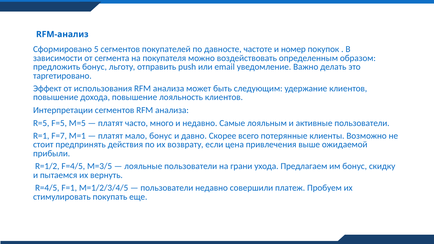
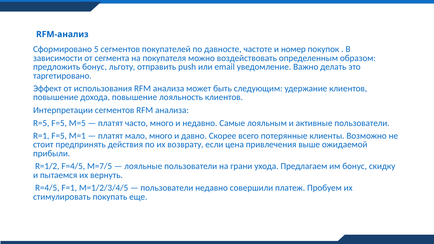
R=1 F=7: F=7 -> F=5 (59, 136)
мало бонус: бонус -> много (161, 136)
M=3/5: M=3/5 -> M=7/5 (100, 166)
